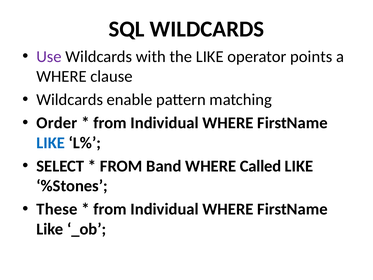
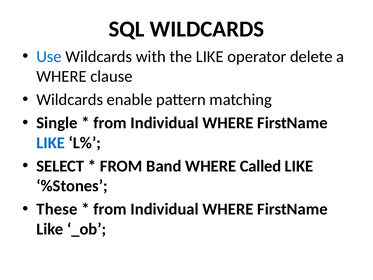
Use colour: purple -> blue (49, 56)
points: points -> delete (311, 56)
Order: Order -> Single (57, 123)
